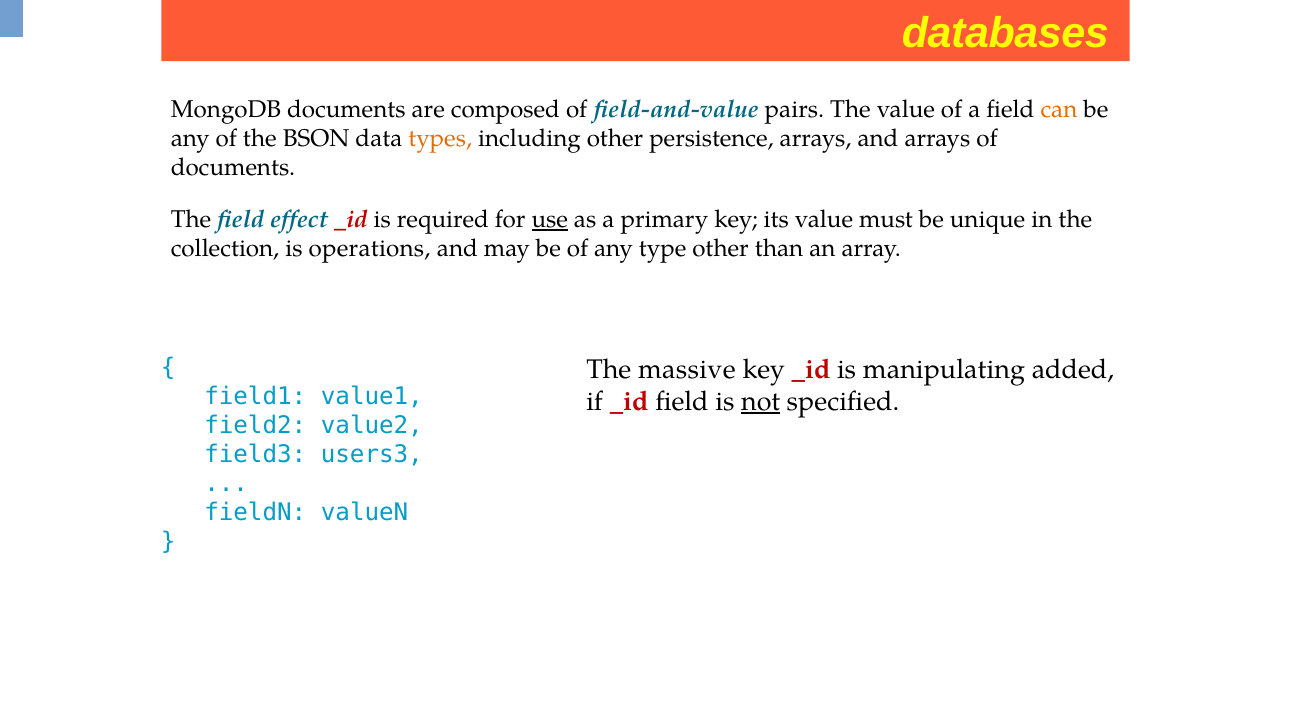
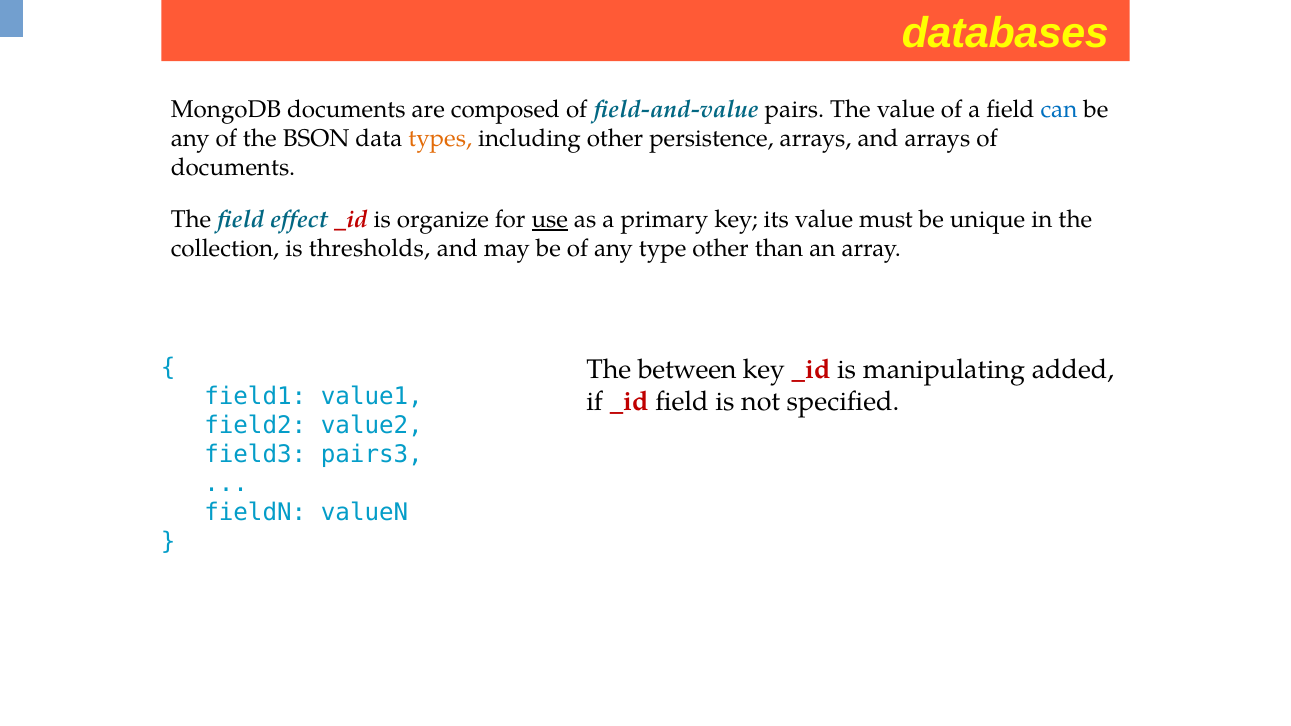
can colour: orange -> blue (1059, 110)
required: required -> organize (443, 220)
operations: operations -> thresholds (370, 249)
massive: massive -> between (687, 369)
not underline: present -> none (761, 402)
users3: users3 -> pairs3 (372, 455)
